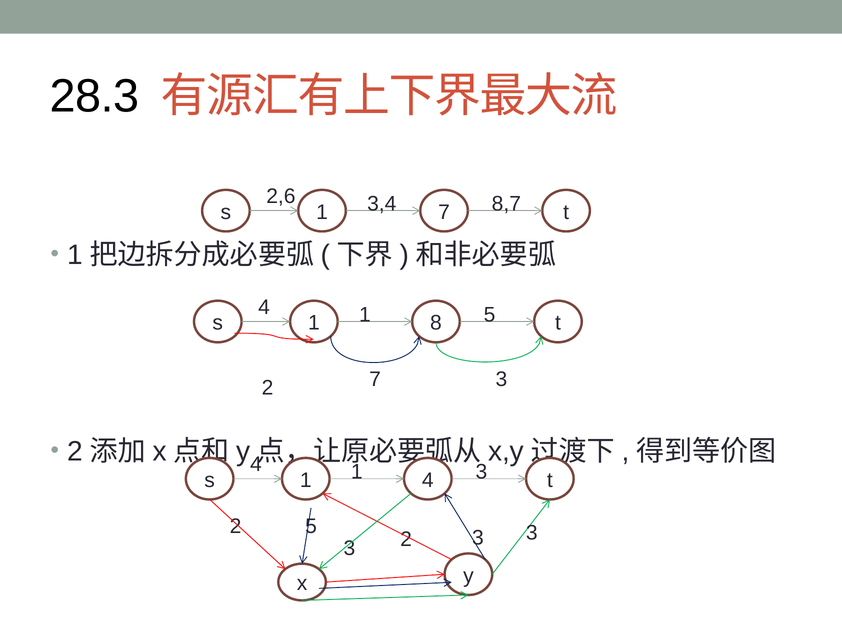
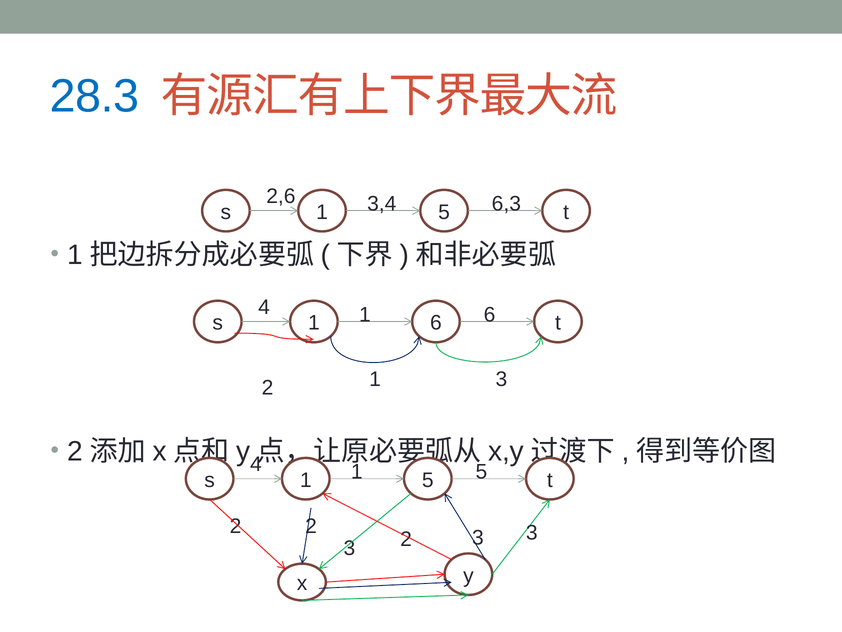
28.3 colour: black -> blue (94, 96)
8,7: 8,7 -> 6,3 (506, 204)
7: 7 -> 5 (444, 212)
4 1 5: 5 -> 6 (490, 314)
8: 8 -> 6 (436, 323)
2 7: 7 -> 1 (375, 379)
3: 3 -> 5 (481, 472)
4: 4 -> 5 (428, 480)
2 5: 5 -> 2 (311, 526)
